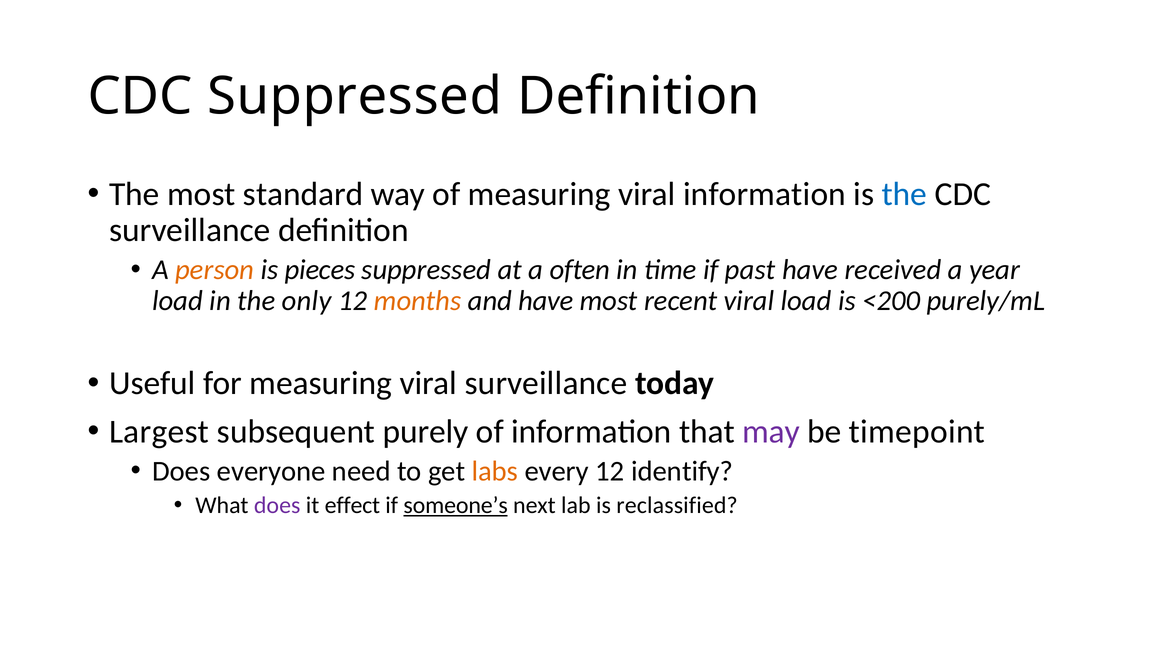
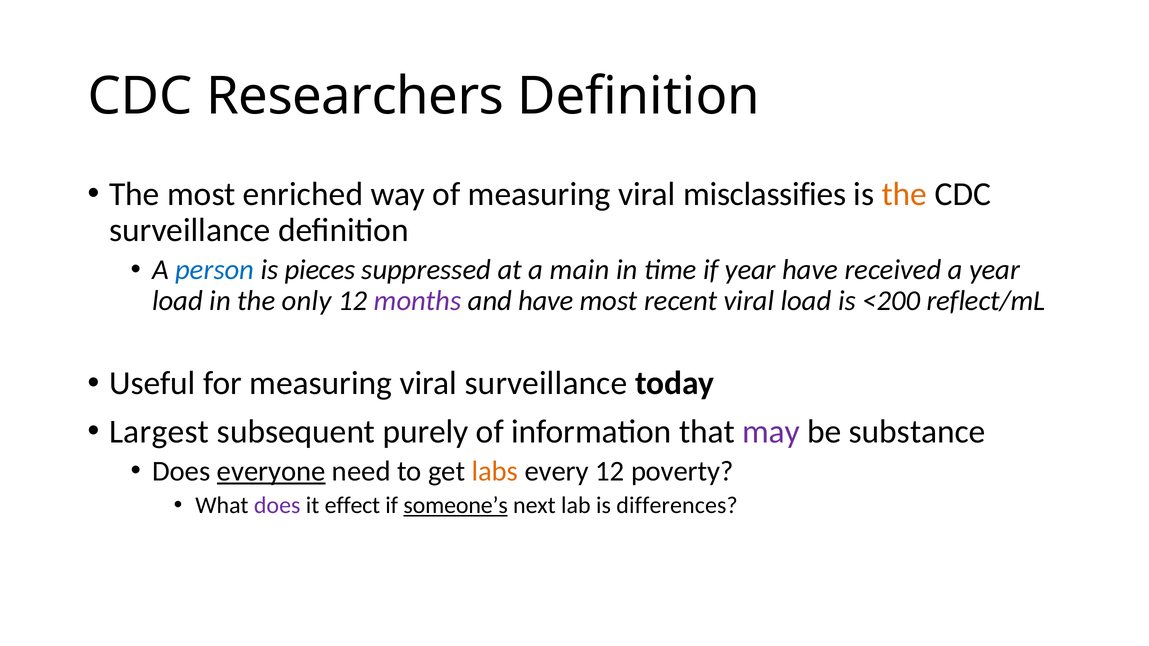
CDC Suppressed: Suppressed -> Researchers (355, 97)
standard: standard -> enriched (303, 194)
viral information: information -> misclassifies (765, 194)
the colour: blue -> orange (904, 194)
person colour: orange -> blue (215, 270)
often: often -> main (580, 270)
if past: past -> year (750, 270)
months colour: orange -> purple (418, 301)
purely/mL: purely/mL -> reflect/mL (986, 301)
timepoint: timepoint -> substance (917, 432)
everyone underline: none -> present (271, 471)
identify: identify -> poverty (682, 471)
reclassified: reclassified -> differences (677, 506)
